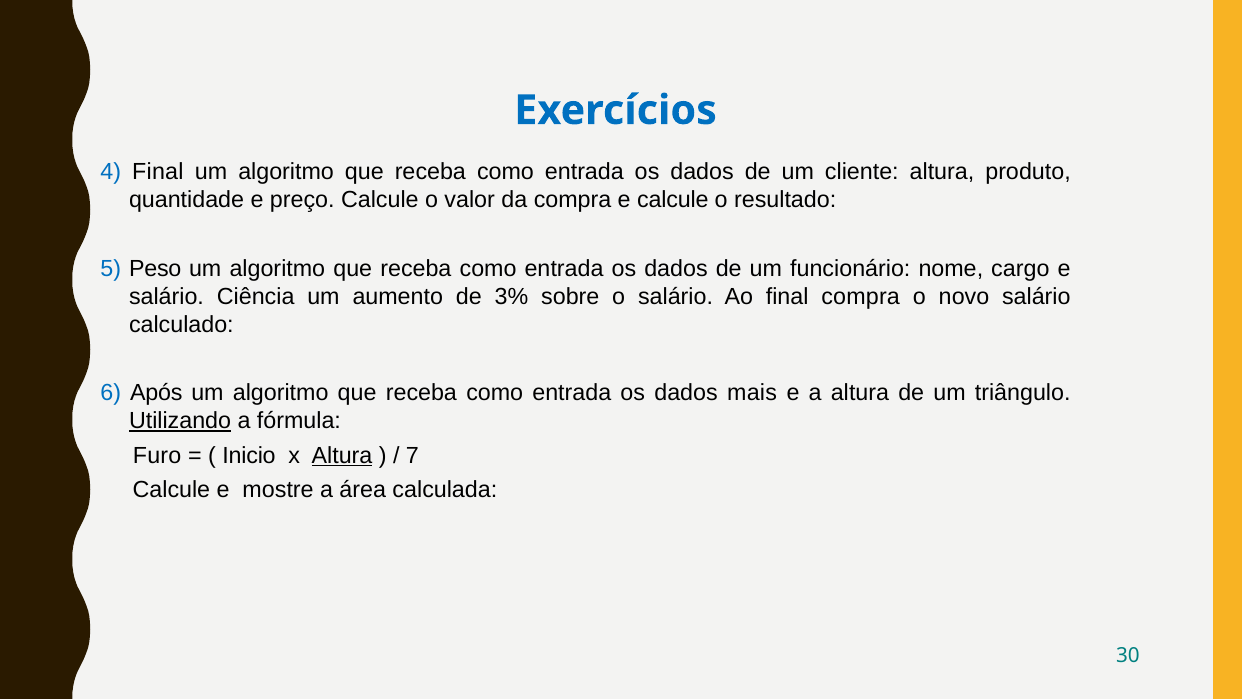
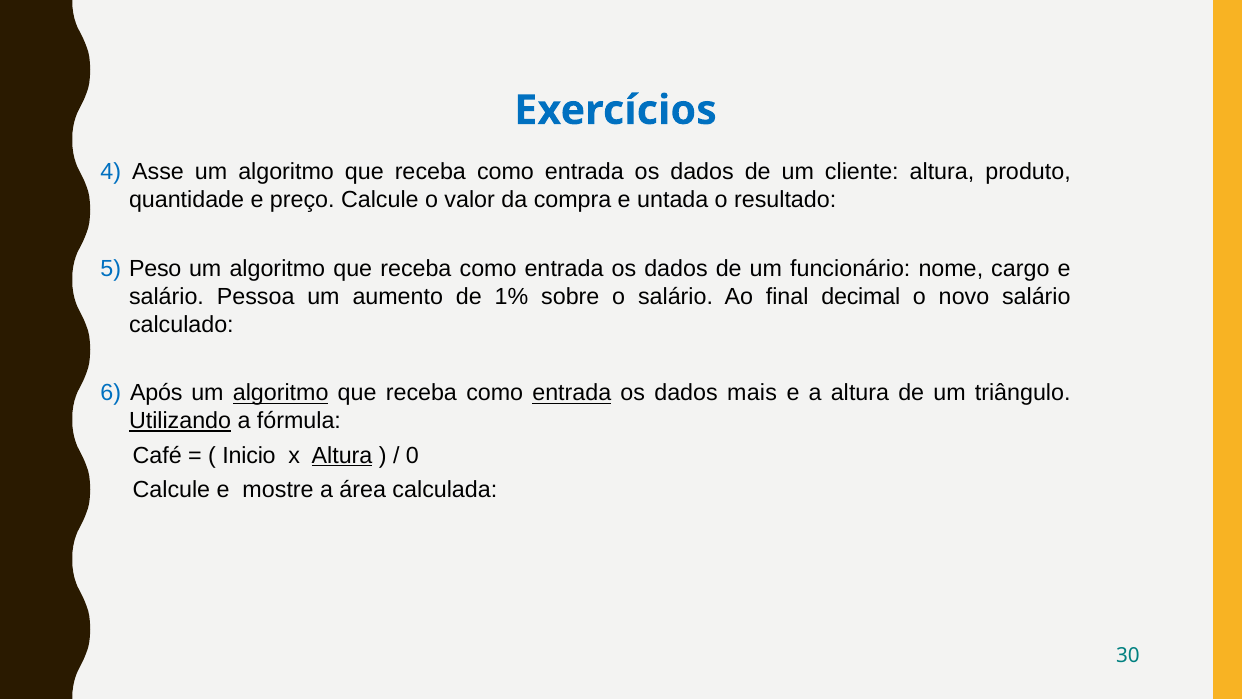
4 Final: Final -> Asse (158, 172)
e calcule: calcule -> untada (673, 199)
Ciência: Ciência -> Pessoa (256, 296)
3%: 3% -> 1% (512, 296)
final compra: compra -> decimal (861, 296)
algoritmo underline: none -> present (281, 393)
entrada underline: none -> present (572, 393)
Furo: Furo -> Café (157, 455)
7: 7 -> 0 (412, 455)
